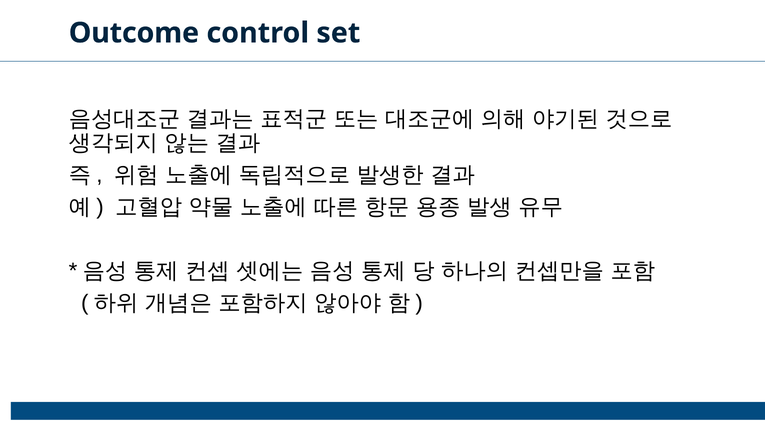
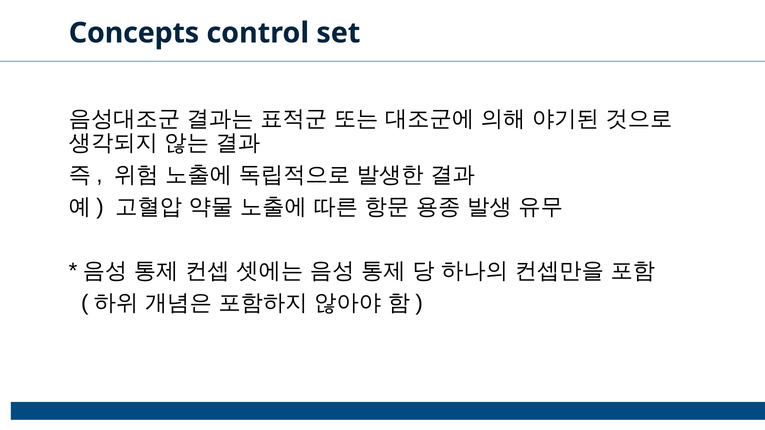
Outcome: Outcome -> Concepts (134, 33)
